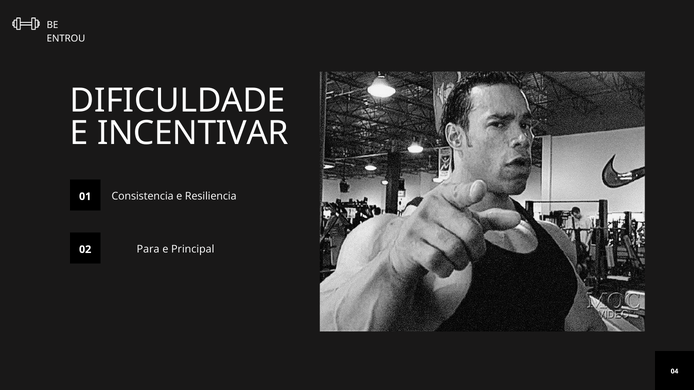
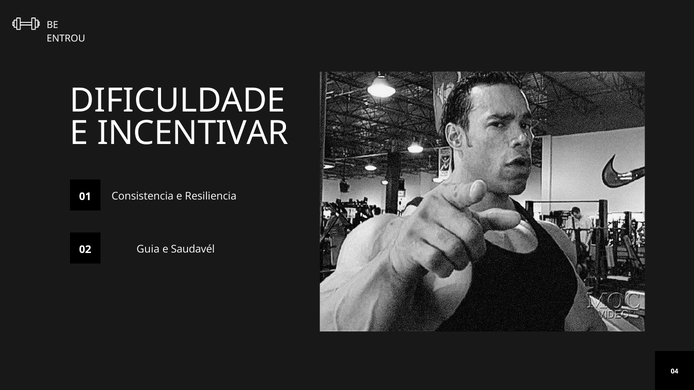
Para: Para -> Guia (148, 250)
Principal: Principal -> Saudavél (193, 250)
